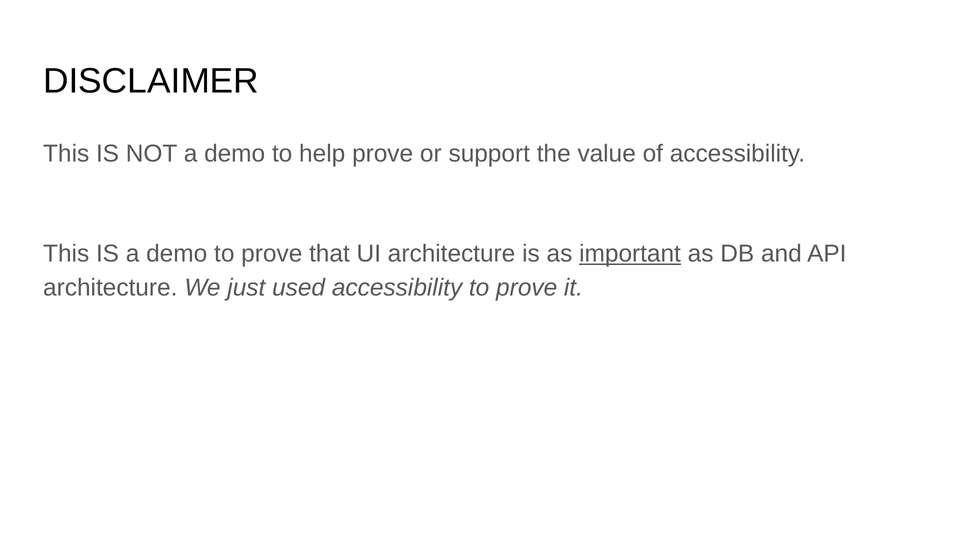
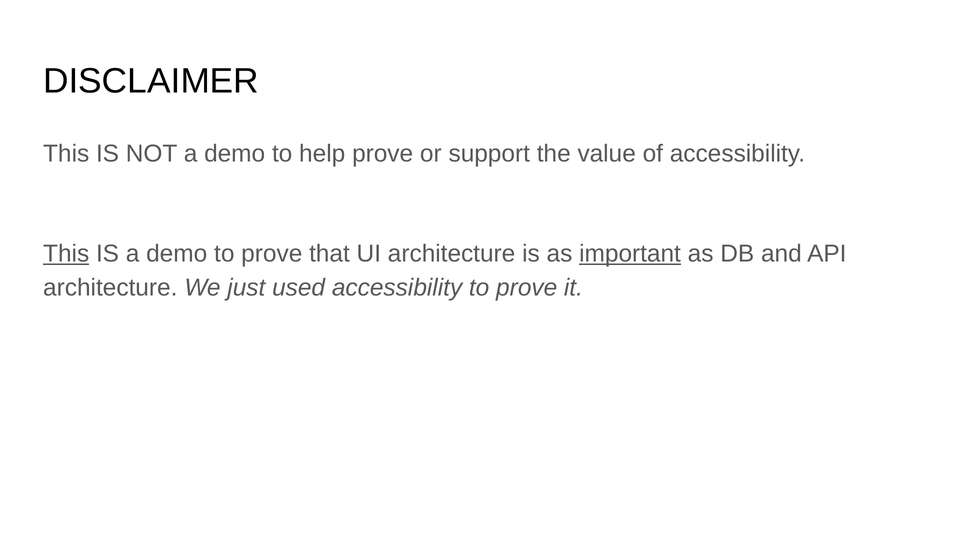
This underline: none -> present (66, 254)
